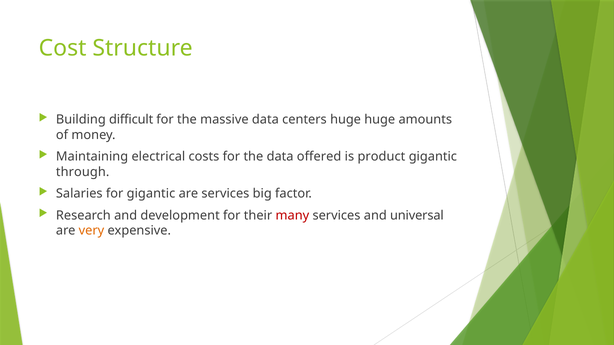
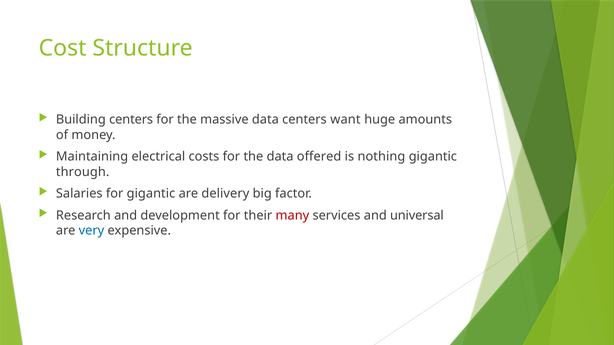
Building difficult: difficult -> centers (131, 120)
centers huge: huge -> want (345, 120)
product: product -> nothing (381, 157)
are services: services -> delivery (225, 194)
very colour: orange -> blue (91, 231)
